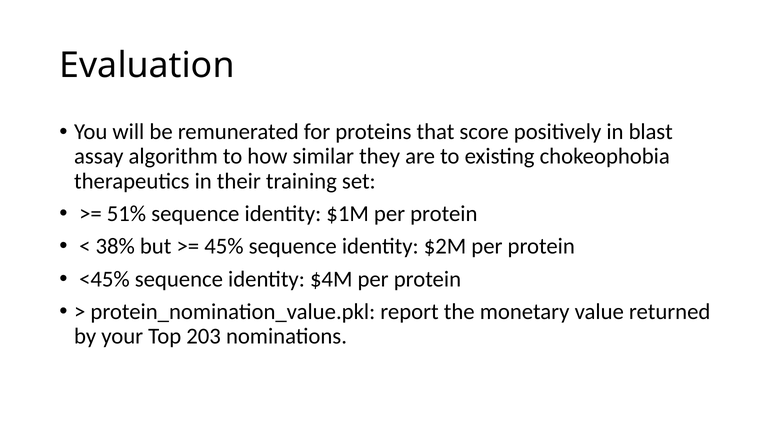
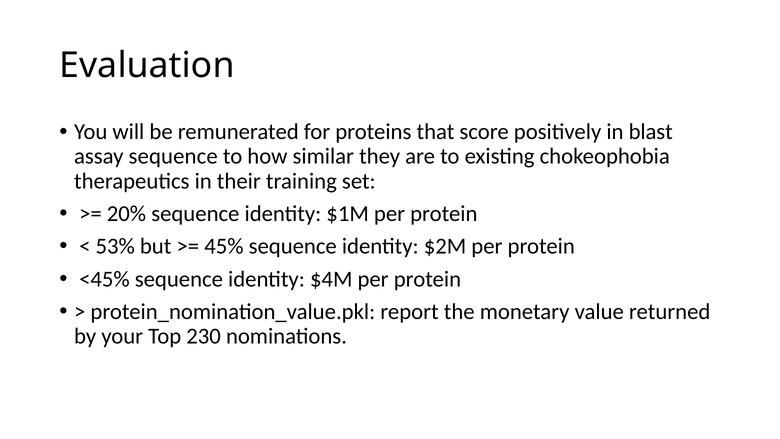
assay algorithm: algorithm -> sequence (173, 156)
51%: 51% -> 20% (126, 214)
38%: 38% -> 53% (115, 246)
203: 203 -> 230 (204, 336)
